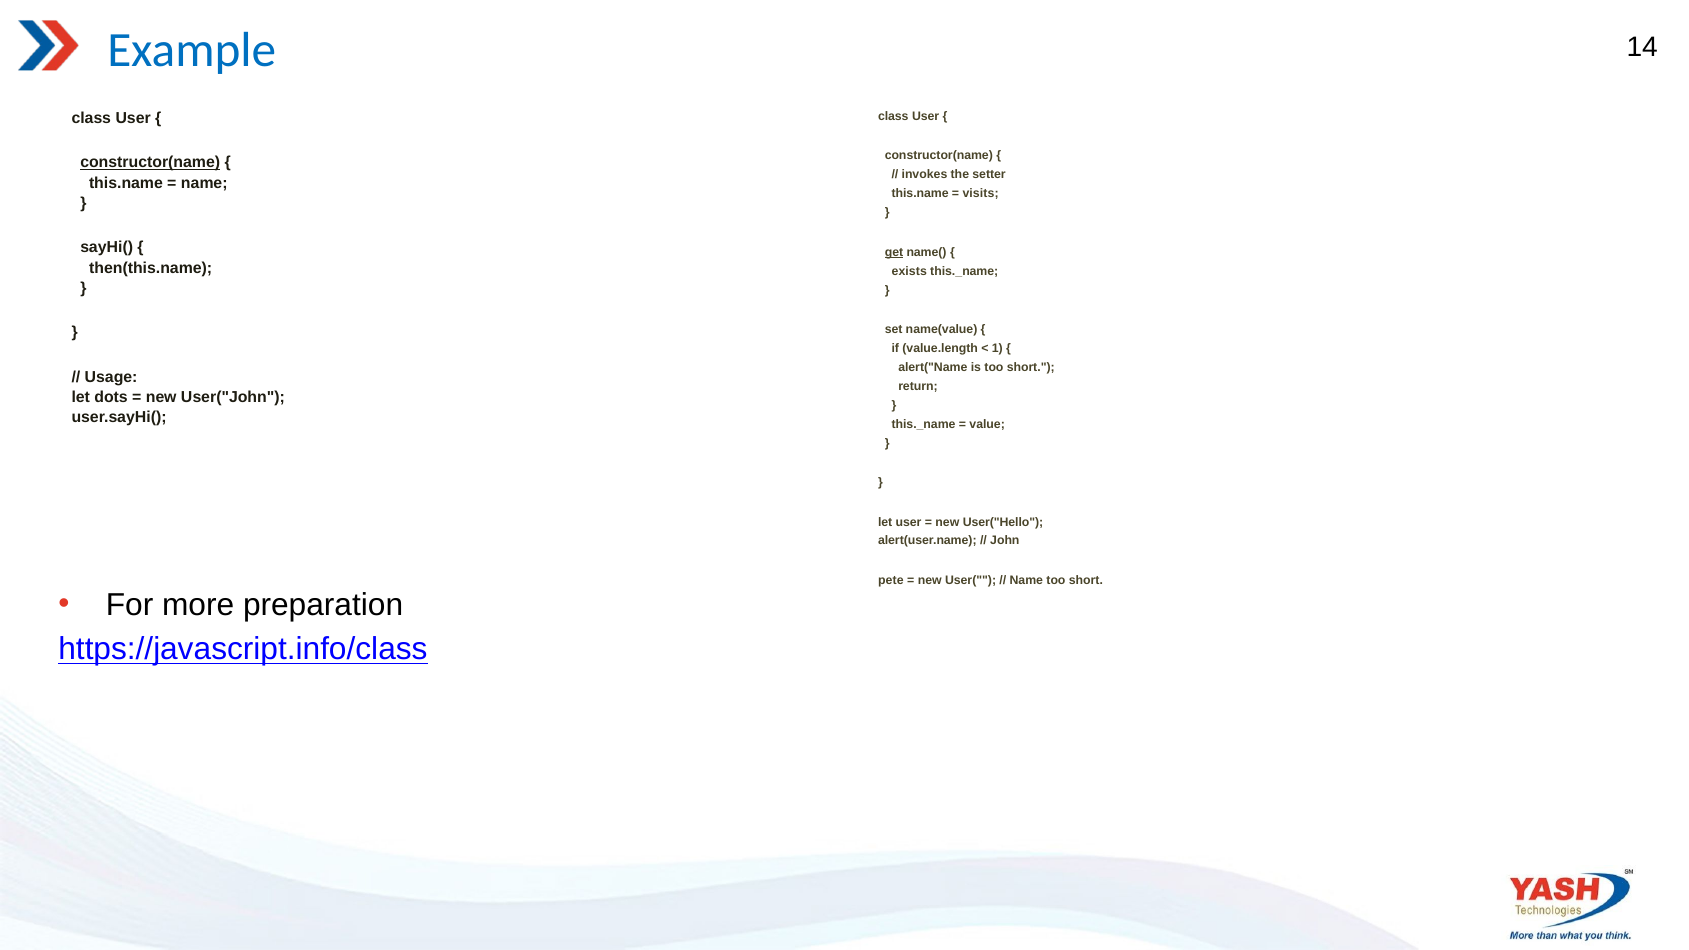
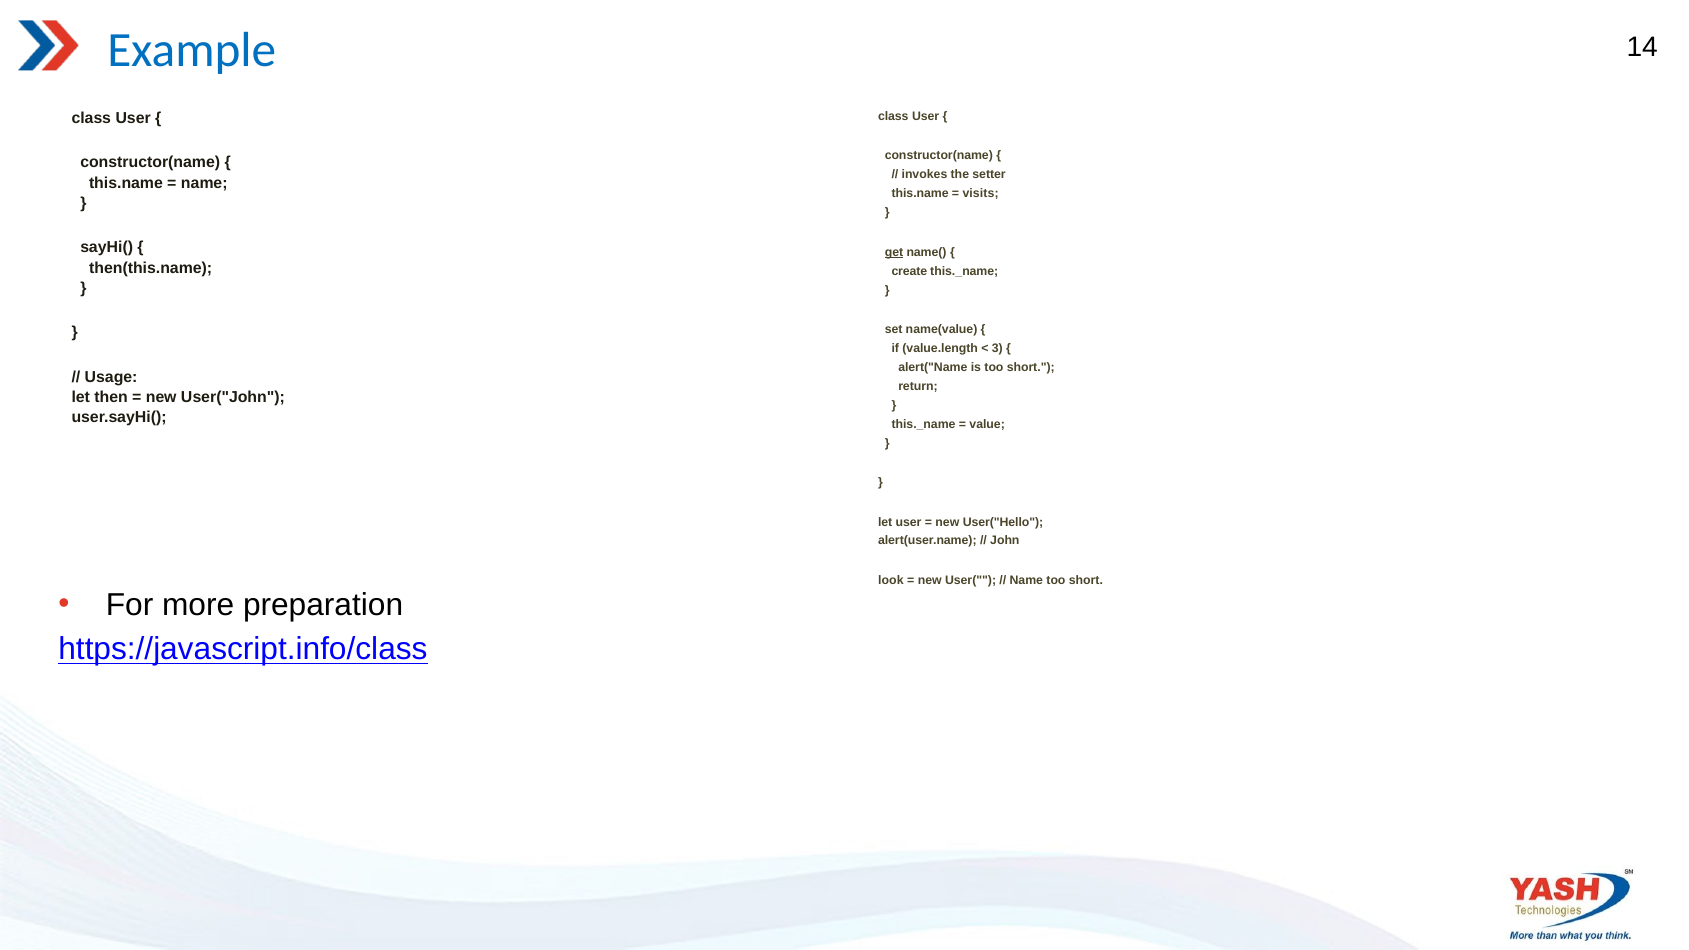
constructor(name underline: present -> none (150, 163)
exists: exists -> create (909, 271)
1: 1 -> 3 (997, 349)
dots: dots -> then (111, 397)
pete: pete -> look (891, 580)
